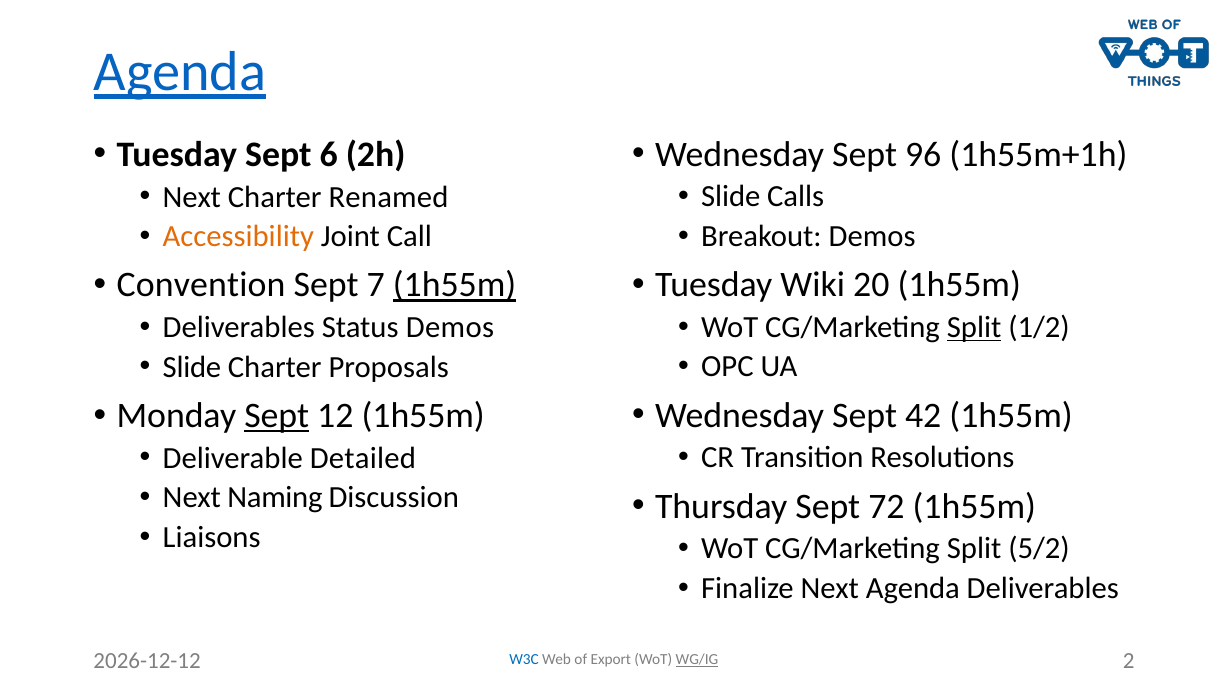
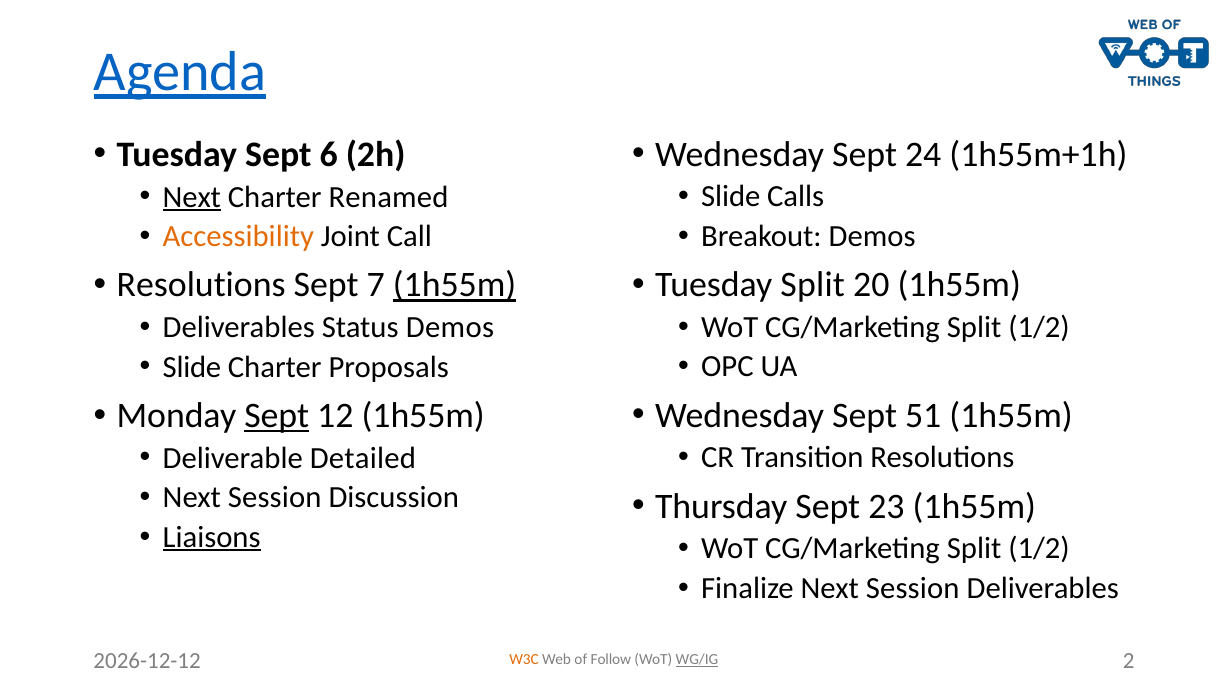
96: 96 -> 24 (923, 154)
Next underline: none -> present (192, 197)
Tuesday Wiki: Wiki -> Split (813, 285)
Convention: Convention -> Resolutions (201, 285)
Split underline: present -> none (974, 327)
42: 42 -> 51 (923, 415)
Naming: Naming -> Session (275, 497)
72: 72 -> 23 (886, 506)
Liaisons underline: none -> present (212, 537)
5/2: 5/2 -> 1/2 (1039, 549)
Finalize Next Agenda: Agenda -> Session (913, 588)
W3C colour: blue -> orange (524, 660)
Export: Export -> Follow (611, 660)
